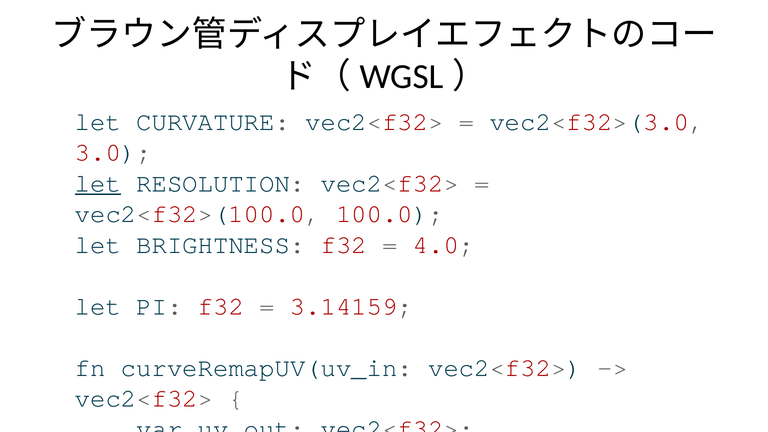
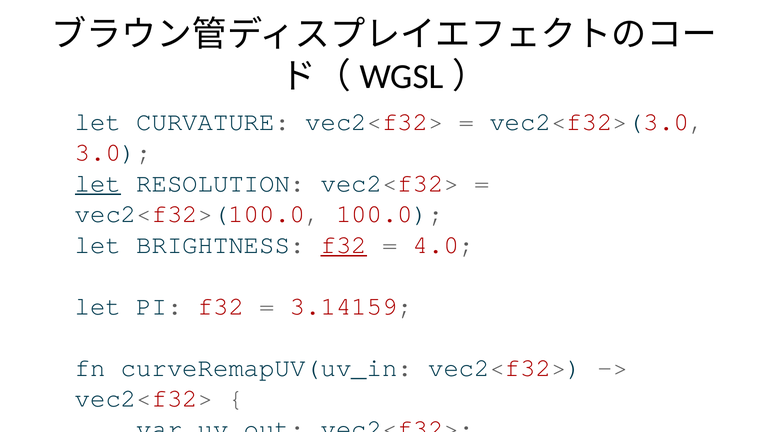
f32 underline: none -> present (344, 245)
